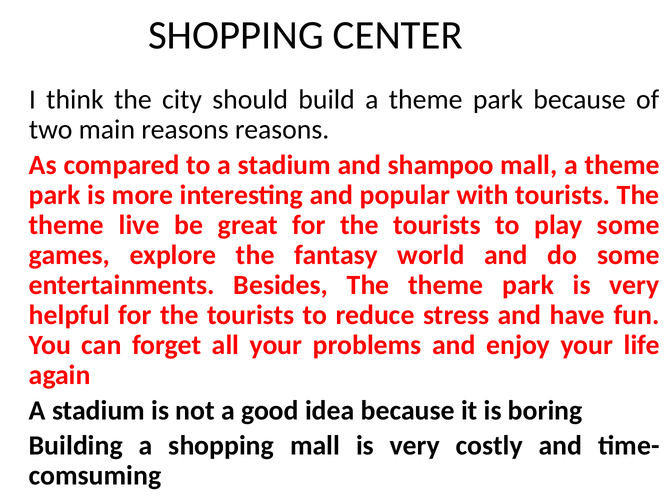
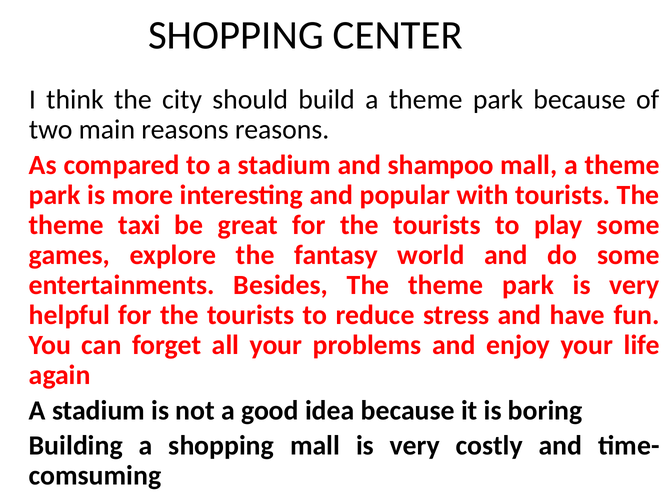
live: live -> taxi (139, 225)
